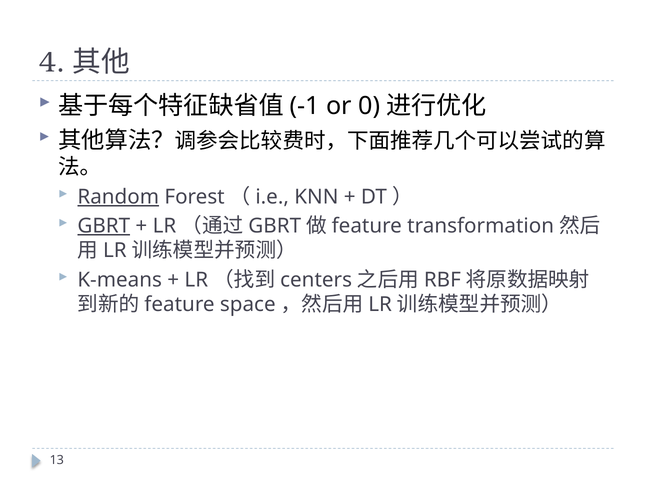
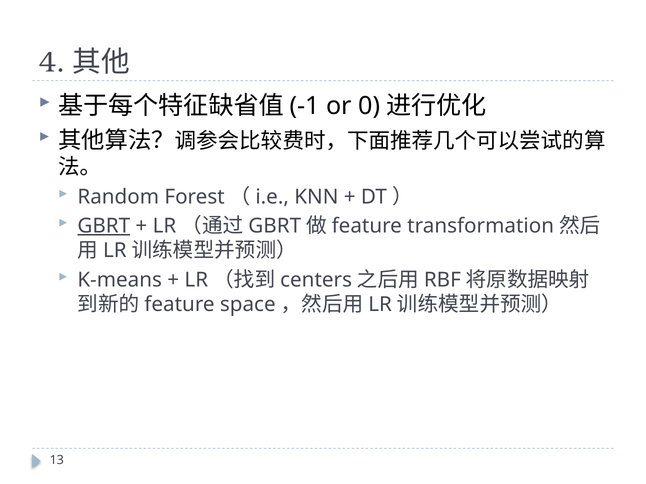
Random underline: present -> none (118, 197)
